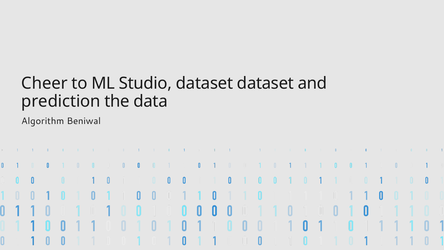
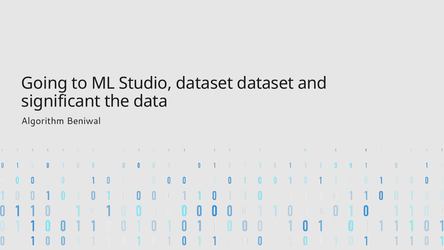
Cheer: Cheer -> Going (45, 83)
prediction: prediction -> significant (61, 101)
